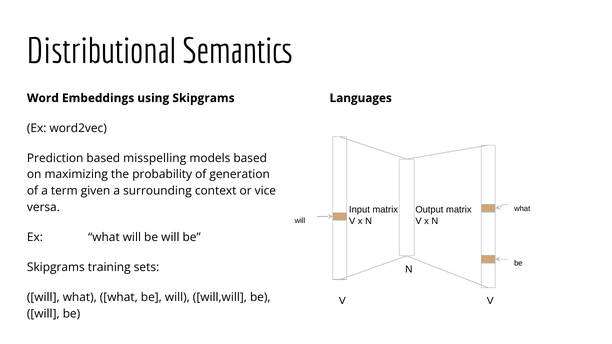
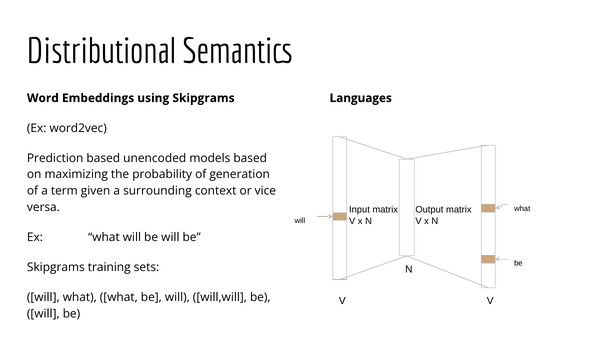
misspelling: misspelling -> unencoded (155, 158)
